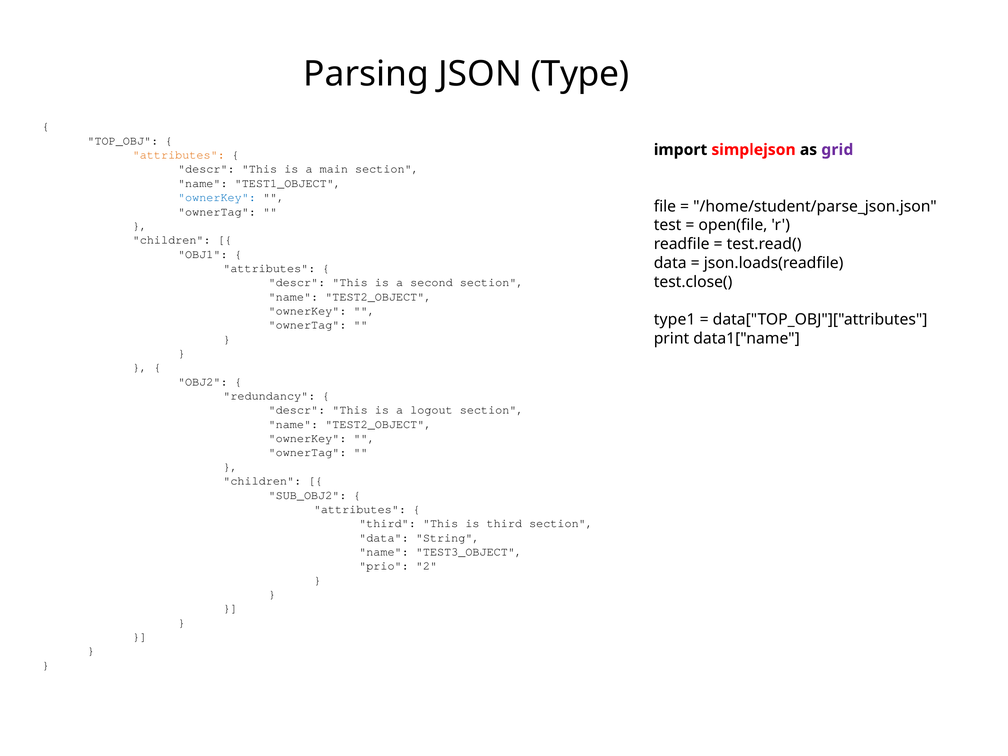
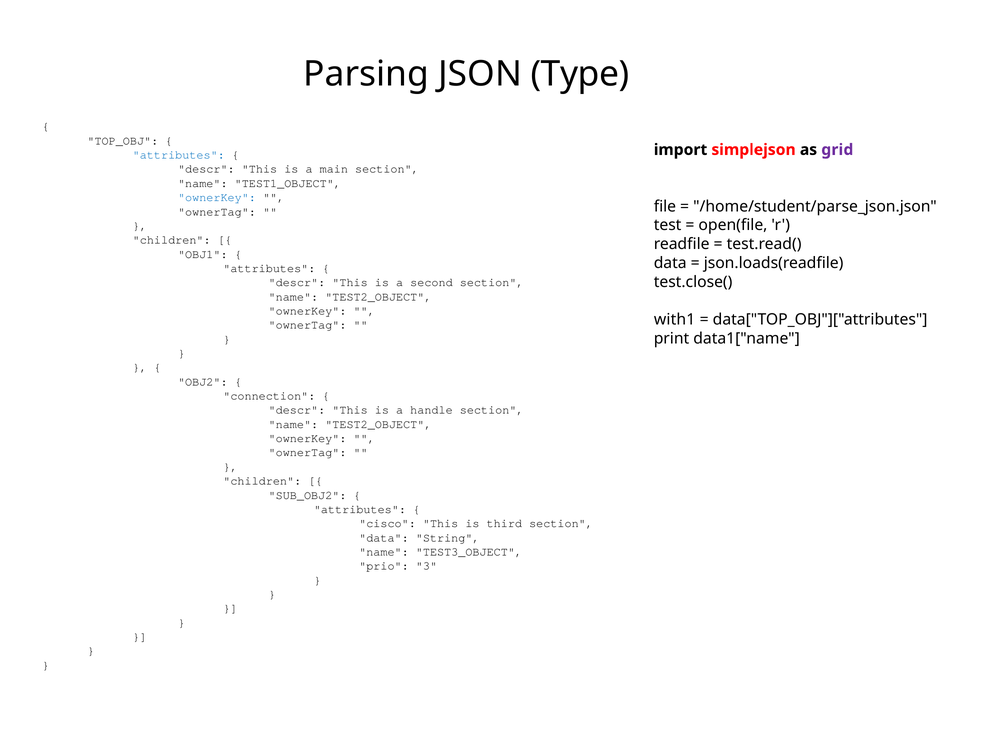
attributes colour: orange -> blue (179, 155)
type1: type1 -> with1 (675, 320)
redundancy: redundancy -> connection (269, 396)
logout: logout -> handle (431, 410)
third: third -> cisco (388, 523)
2: 2 -> 3 (426, 566)
